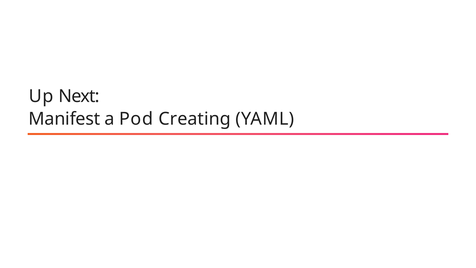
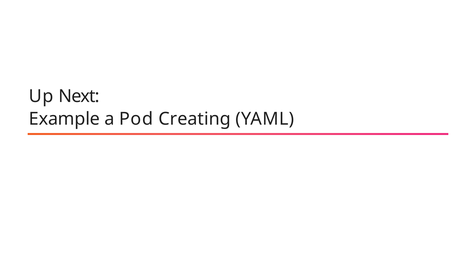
Manifest: Manifest -> Example (64, 119)
